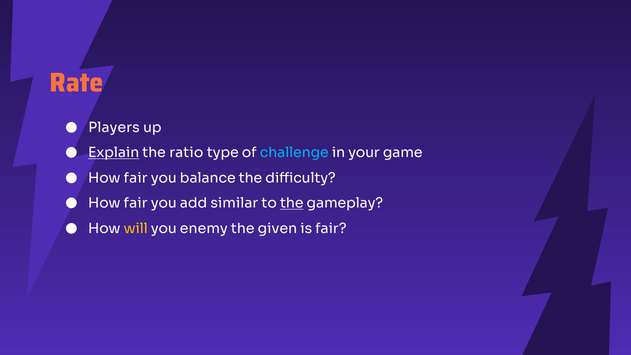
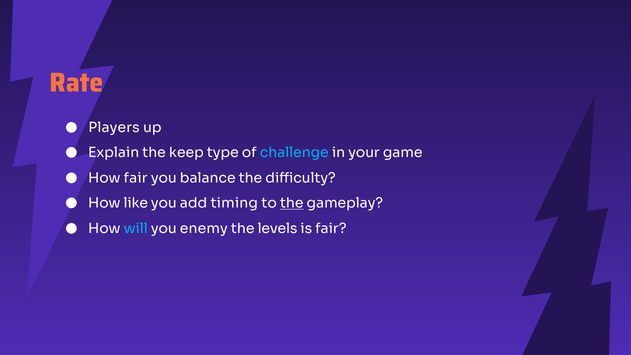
Explain underline: present -> none (114, 153)
ratio: ratio -> keep (186, 153)
fair: fair -> like (136, 203)
similar: similar -> timing (234, 203)
will colour: yellow -> light blue (136, 228)
given: given -> levels (278, 228)
